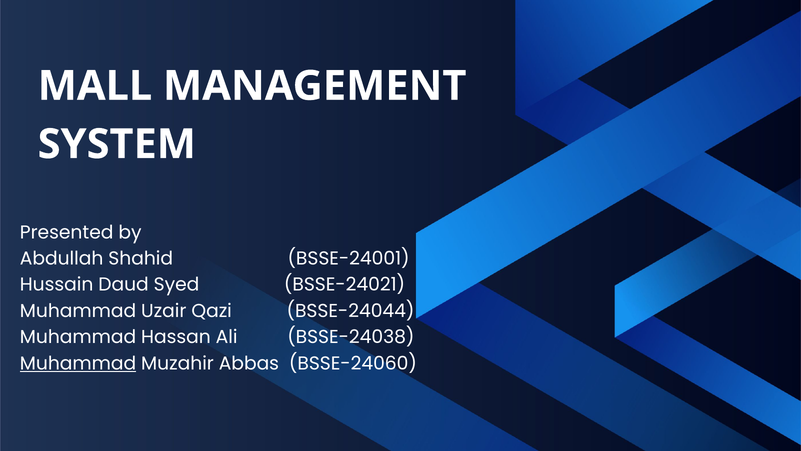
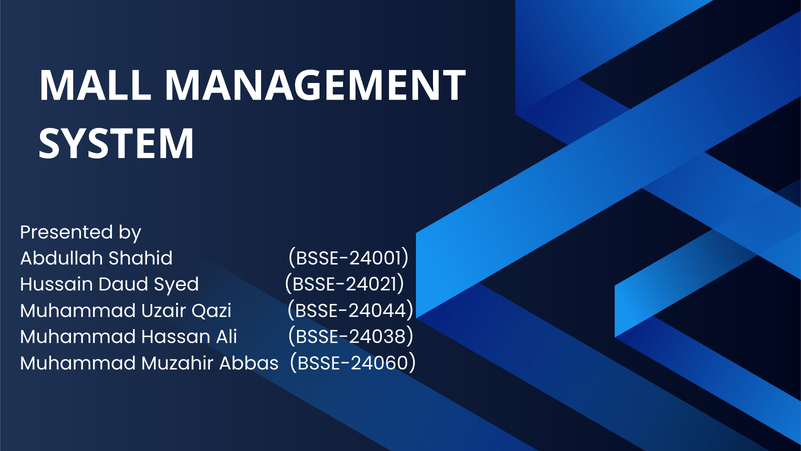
Muhammad underline: present -> none (78, 363)
